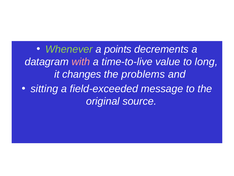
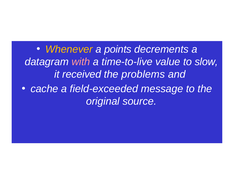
Whenever colour: light green -> yellow (69, 49)
long: long -> slow (206, 62)
changes: changes -> received (82, 74)
sitting: sitting -> cache (44, 89)
